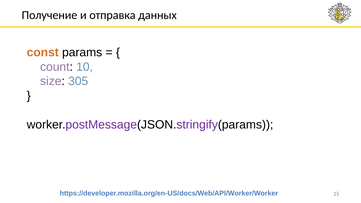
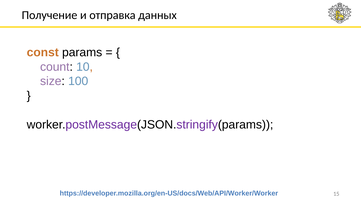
305: 305 -> 100 (78, 81)
